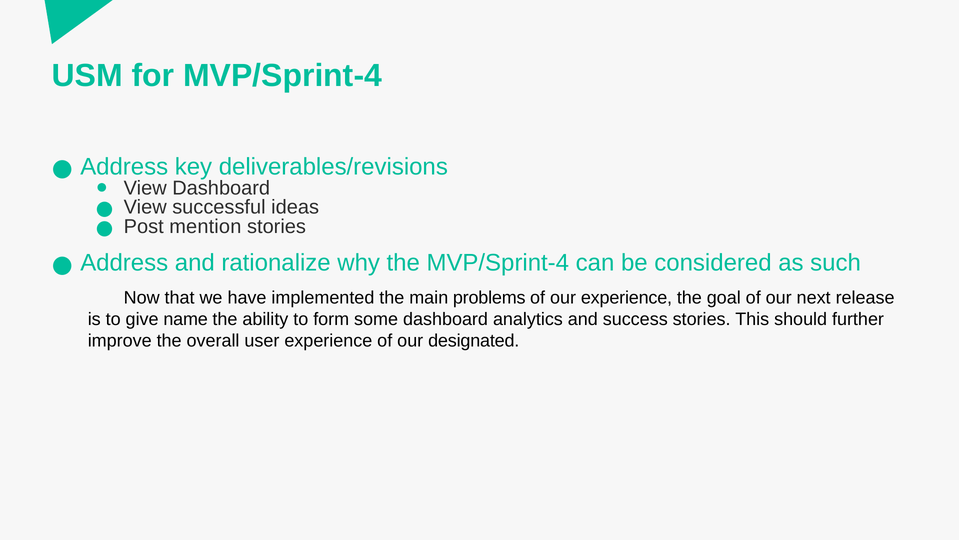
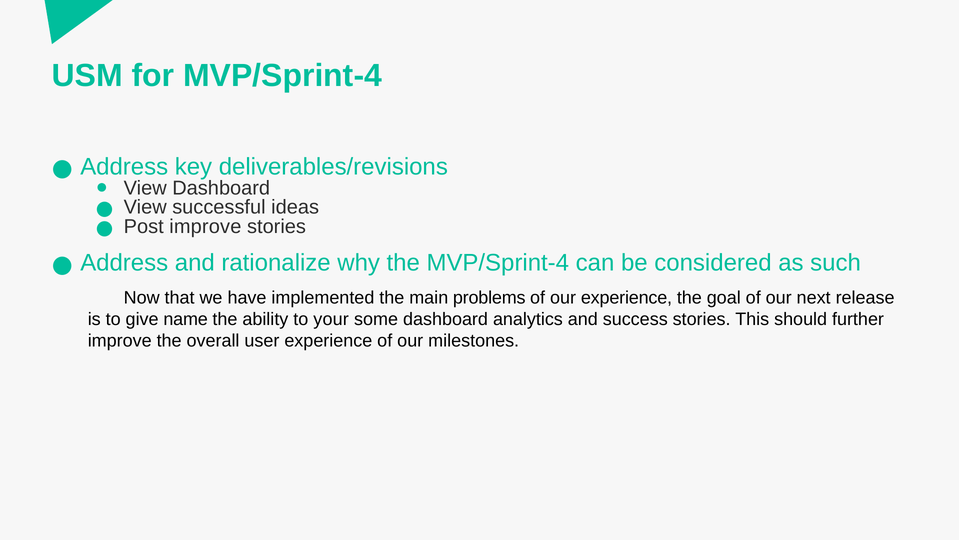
Post mention: mention -> improve (205, 226)
form: form -> your (331, 319)
designated: designated -> milestones (474, 341)
